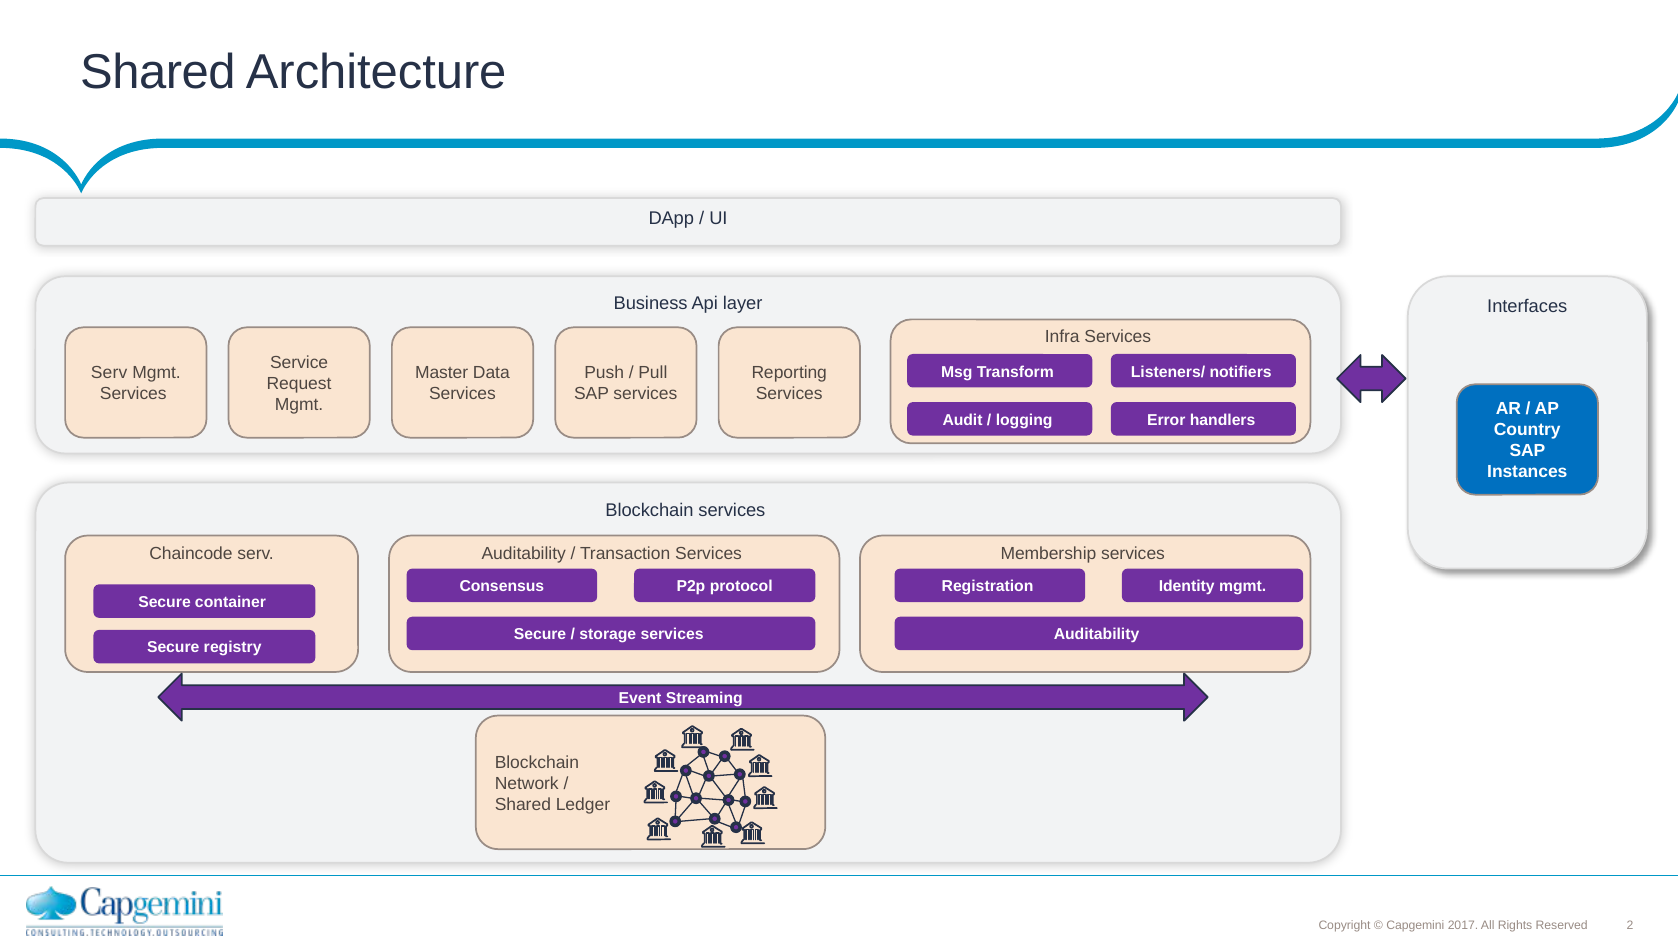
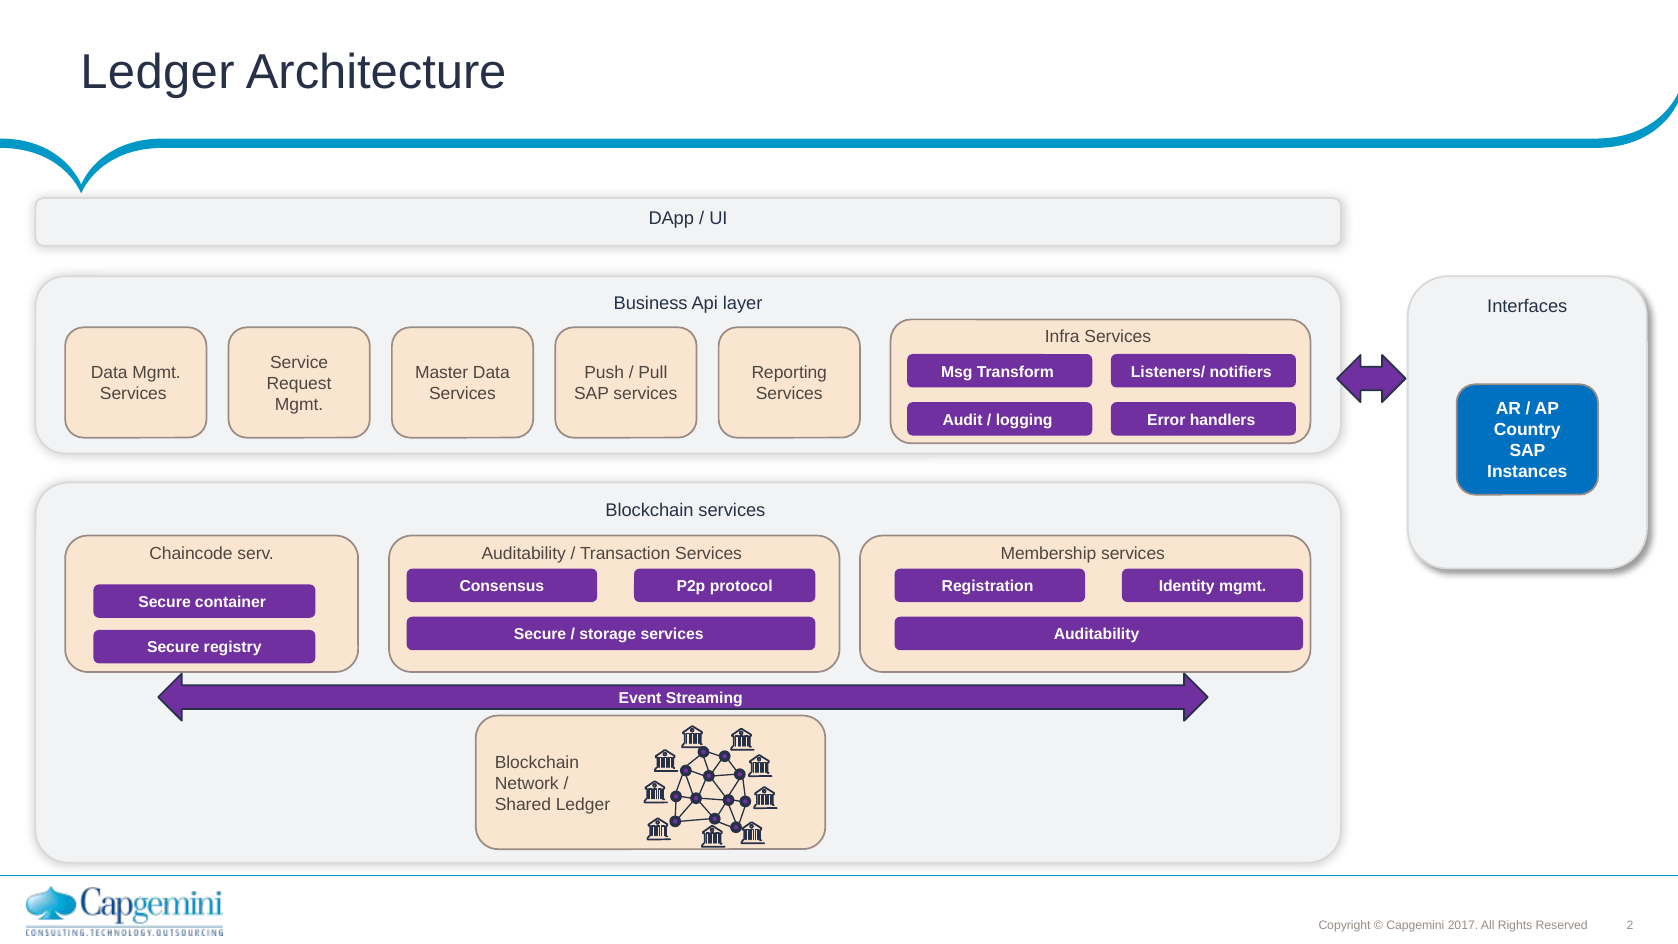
Shared: Shared -> Ledger (157, 72)
Serv: Serv -> Data (109, 373)
